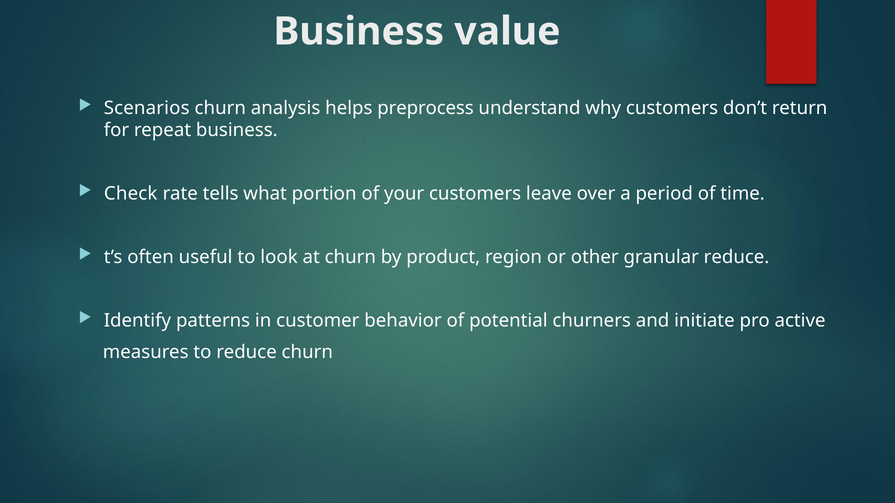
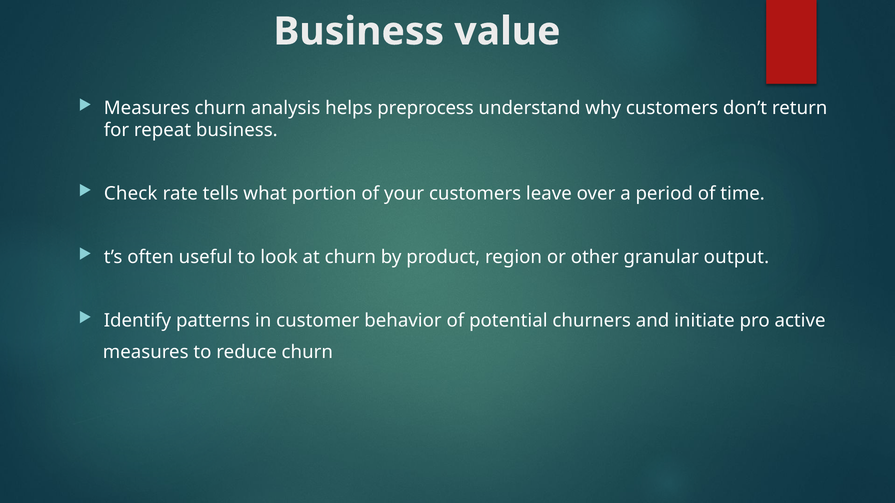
Scenarios: Scenarios -> Measures (147, 108)
granular reduce: reduce -> output (736, 257)
